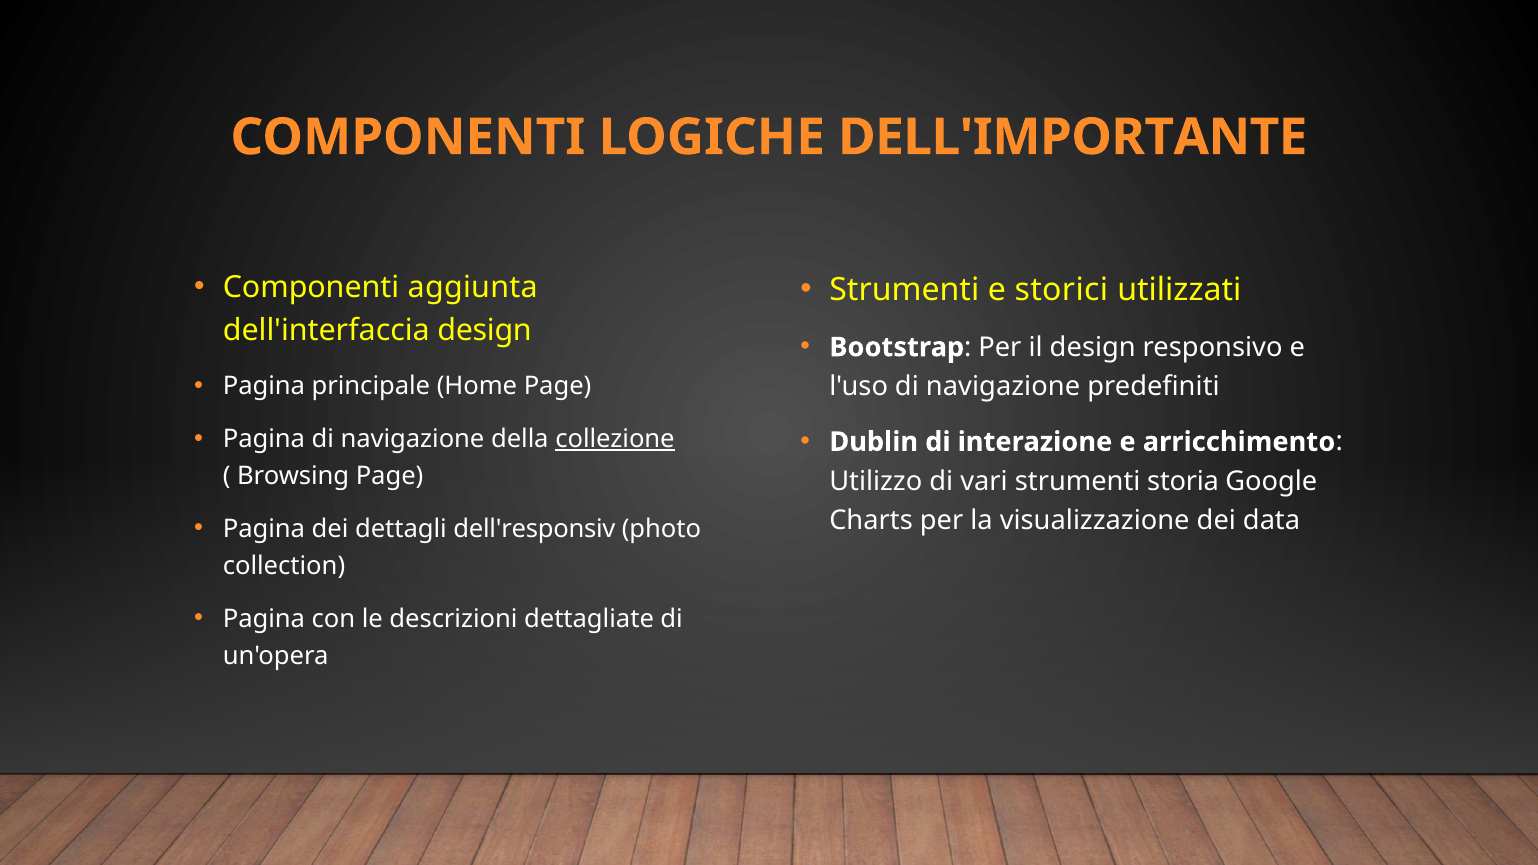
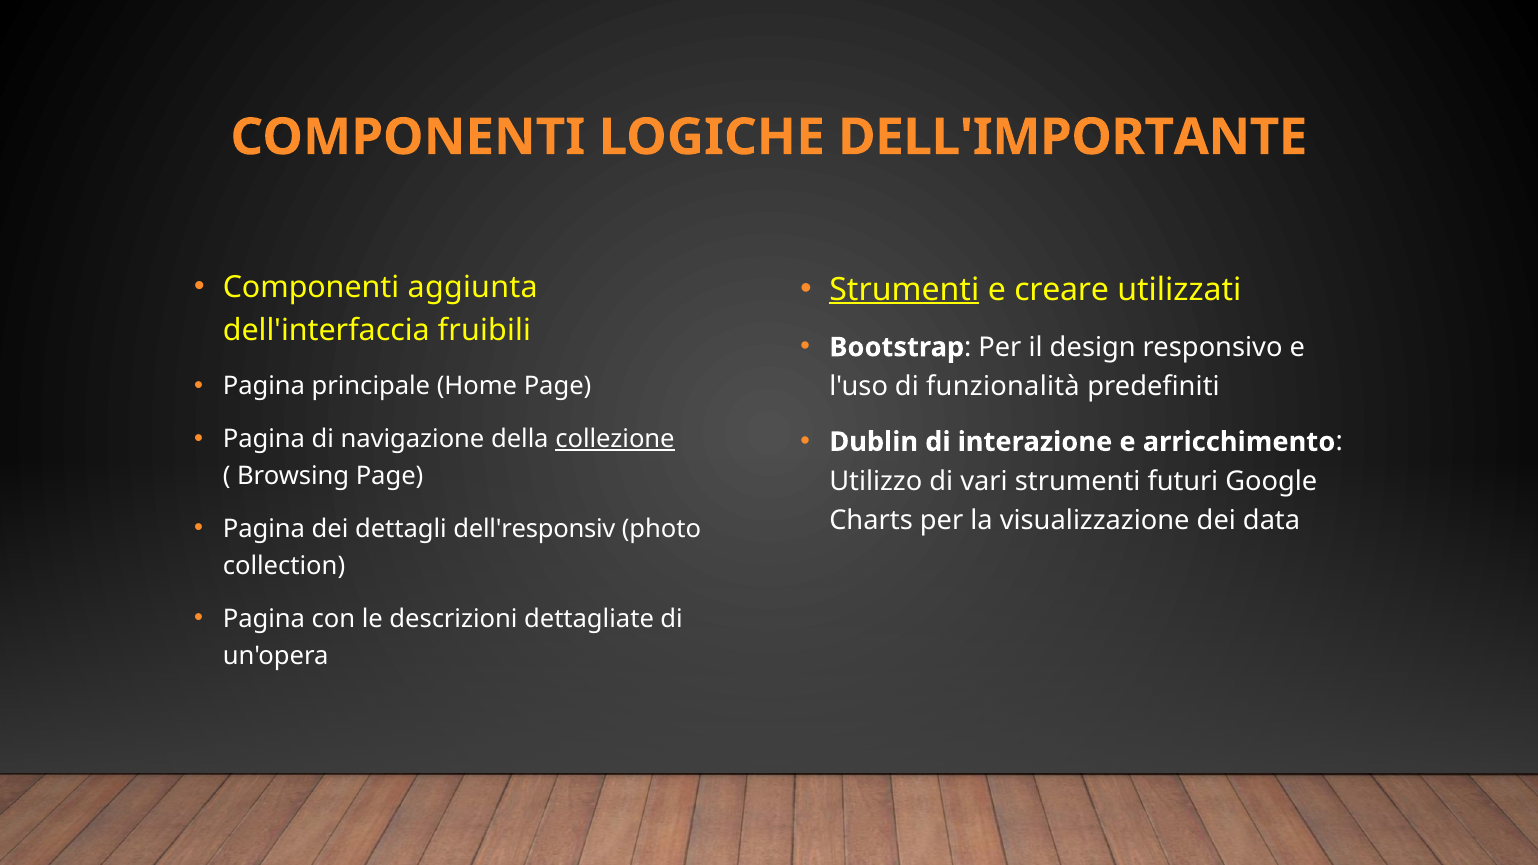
Strumenti underline: none -> present (904, 289)
storici: storici -> creare (1062, 289)
dell'interfaccia design: design -> fruibili (484, 331)
l'uso di navigazione: navigazione -> funzionalità (1003, 387)
storia: storia -> futuri (1183, 481)
